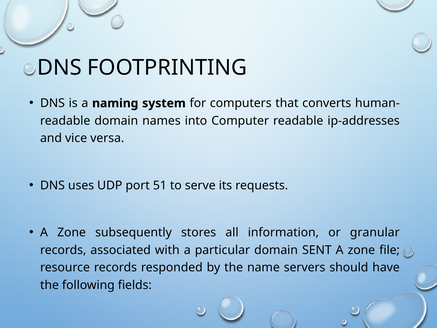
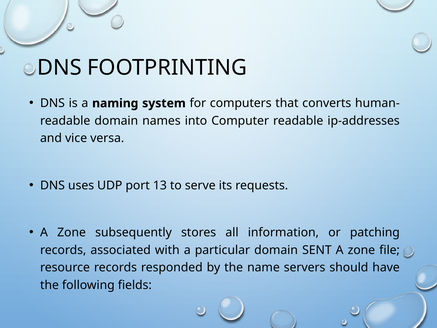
51: 51 -> 13 (160, 185)
granular: granular -> patching (375, 232)
